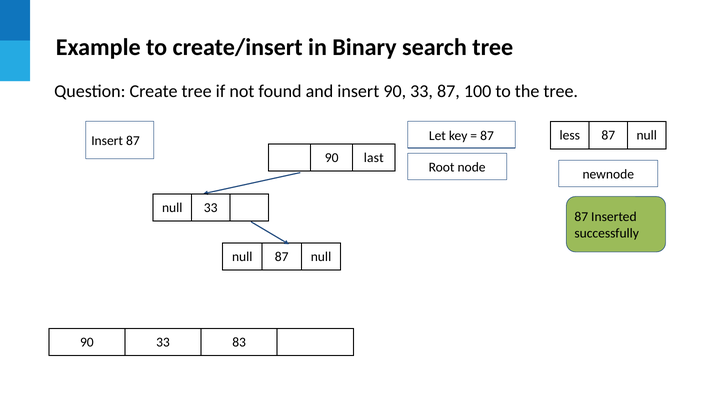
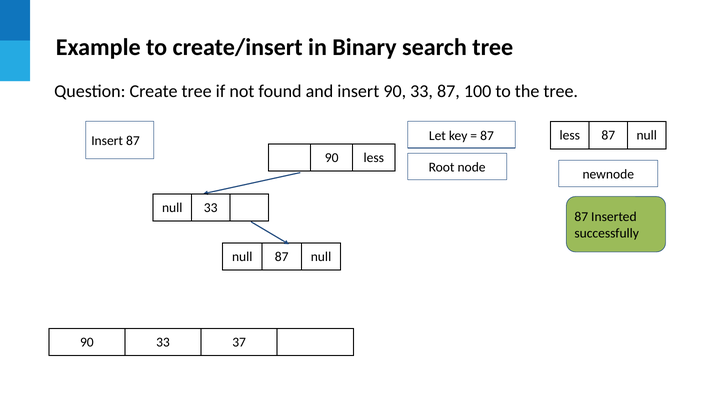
90 last: last -> less (374, 158)
83: 83 -> 37 (239, 342)
